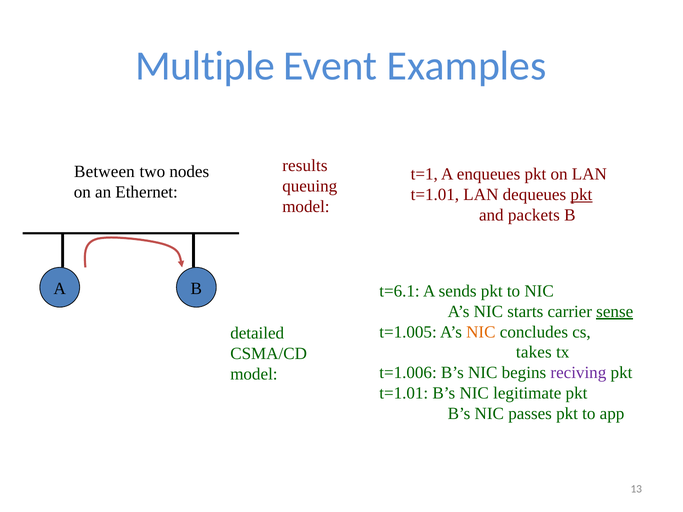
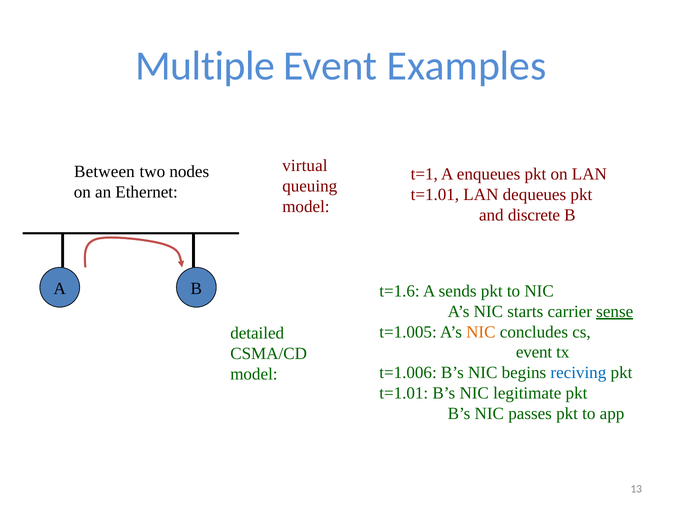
results: results -> virtual (305, 166)
pkt underline: present -> none (581, 195)
packets: packets -> discrete (534, 215)
t=6.1: t=6.1 -> t=1.6 (400, 291)
takes: takes -> event (534, 353)
reciving colour: purple -> blue (578, 373)
